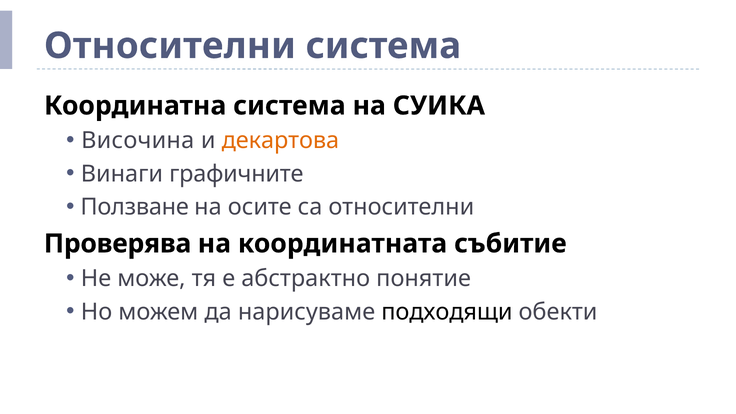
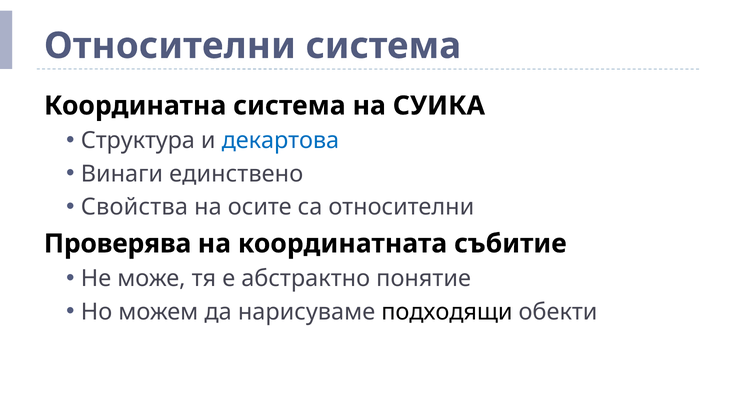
Височина: Височина -> Структура (138, 141)
декартова colour: orange -> blue (280, 141)
графичните: графичните -> единствено (236, 174)
Ползване: Ползване -> Свойства (134, 207)
